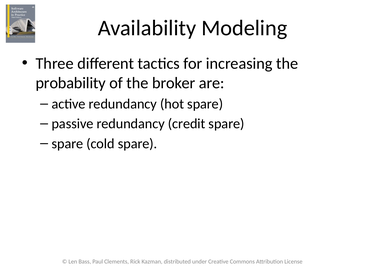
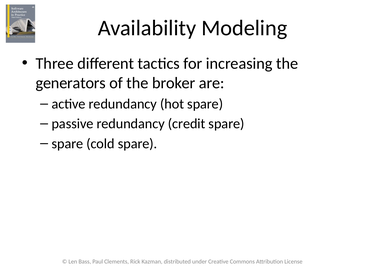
probability: probability -> generators (71, 83)
